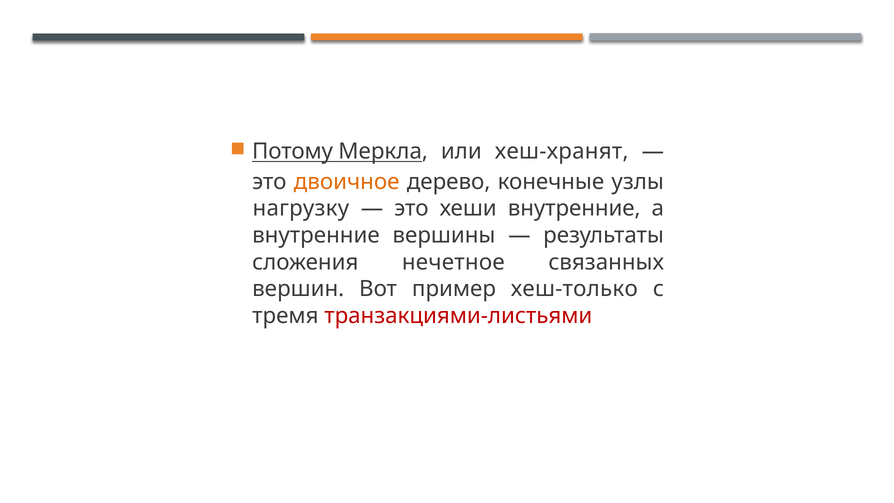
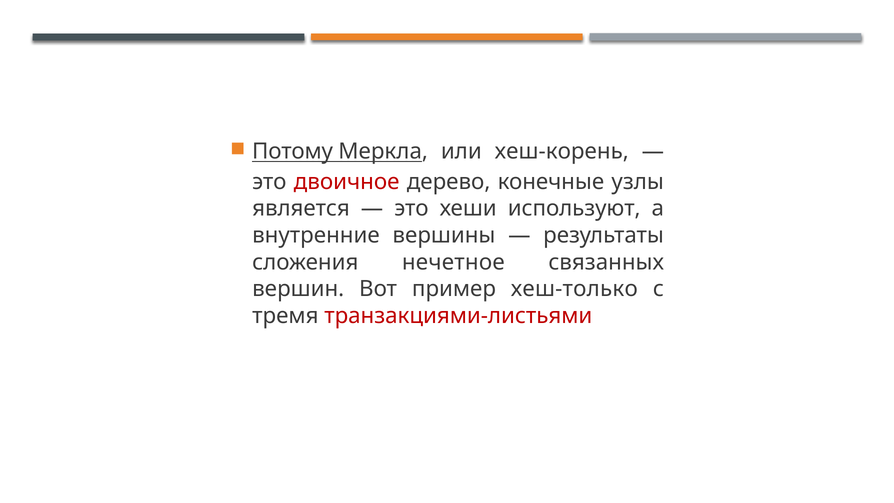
хеш-хранят: хеш-хранят -> хеш-корень (562, 151)
двоичное colour: orange -> red (347, 182)
нагрузку: нагрузку -> является (301, 208)
хеши внутренние: внутренние -> используют (574, 208)
